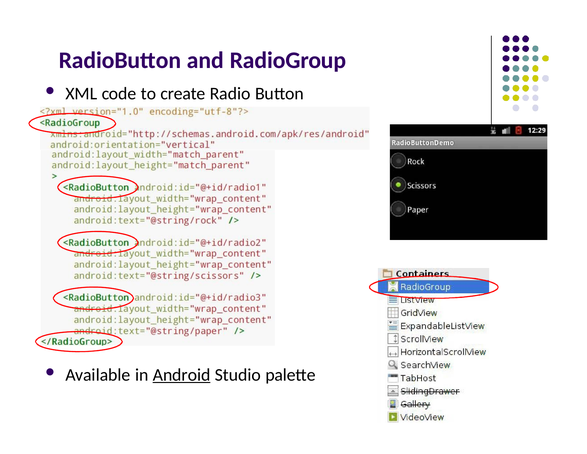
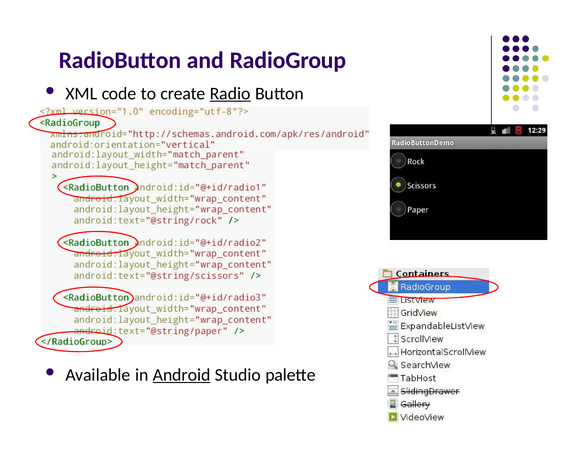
Radio underline: none -> present (230, 93)
